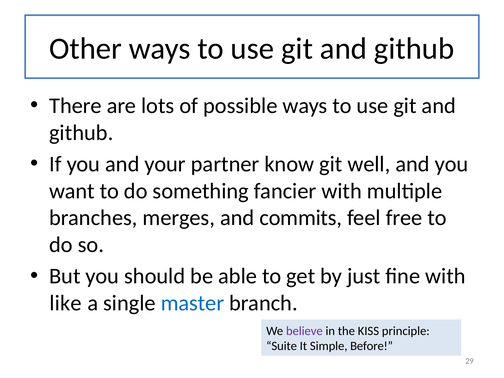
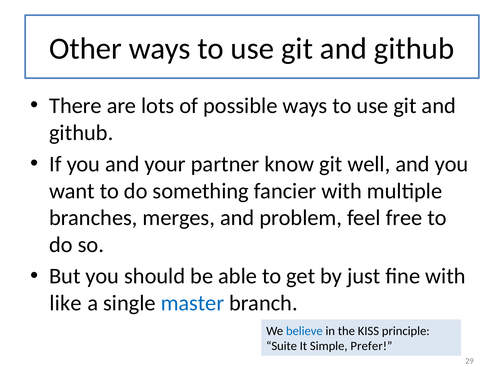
commits: commits -> problem (301, 218)
believe colour: purple -> blue (304, 331)
Before: Before -> Prefer (371, 346)
